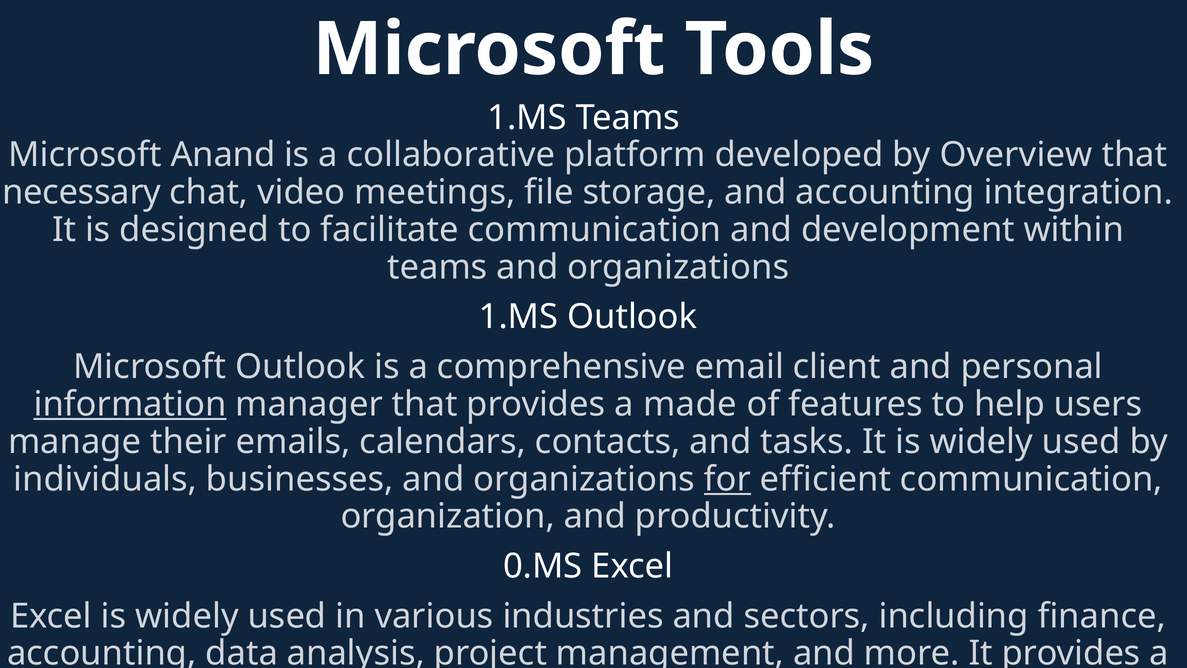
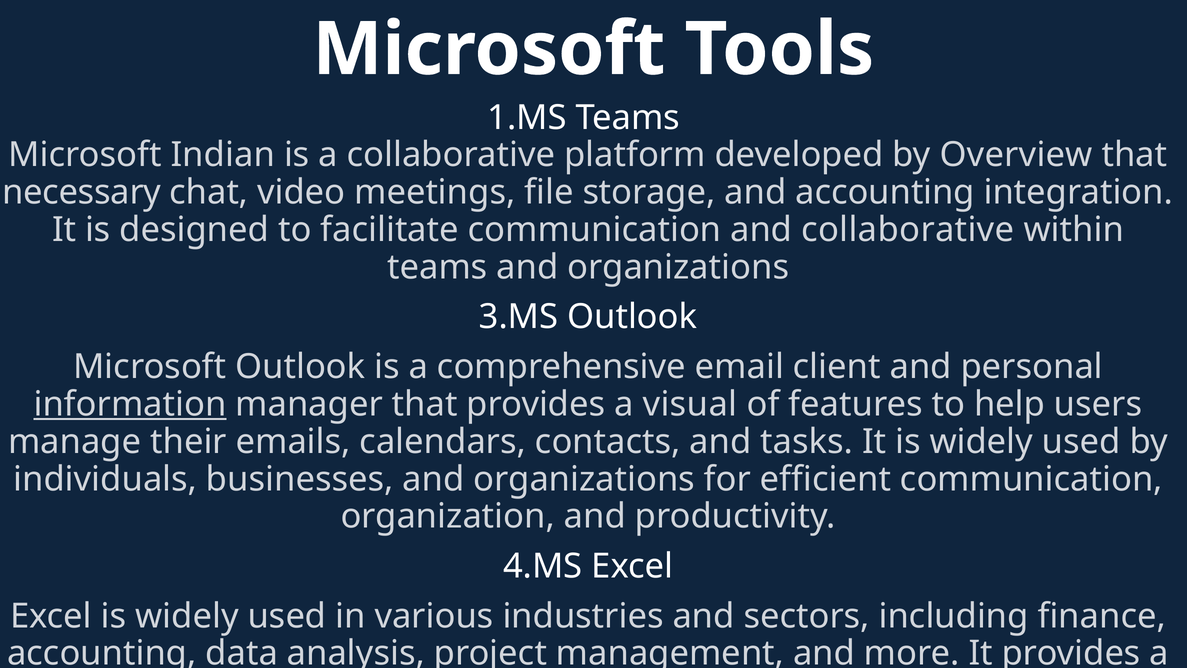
Anand: Anand -> Indian (223, 155)
and development: development -> collaborative (908, 230)
1.MS: 1.MS -> 3.MS (519, 317)
a made: made -> visual (690, 404)
for underline: present -> none (727, 479)
0.MS: 0.MS -> 4.MS (543, 566)
